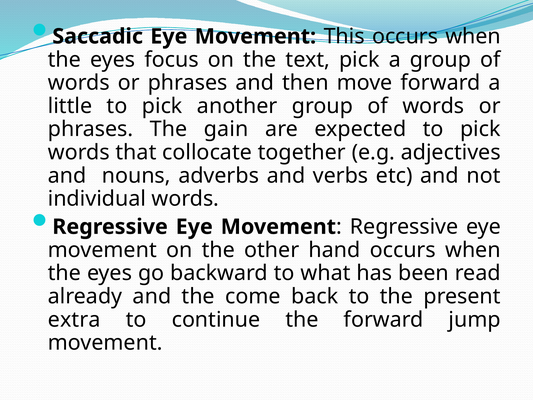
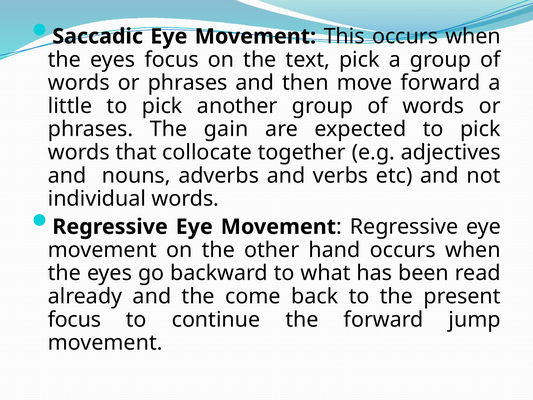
extra: extra -> focus (74, 319)
